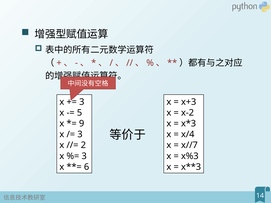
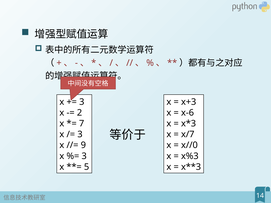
5: 5 -> 2 (80, 113)
x-2: x-2 -> x-6 (188, 113)
9: 9 -> 7 (82, 124)
x/4: x/4 -> x/7 (188, 135)
2: 2 -> 9 (83, 145)
x//7: x//7 -> x//0 (189, 145)
6: 6 -> 5 (87, 167)
